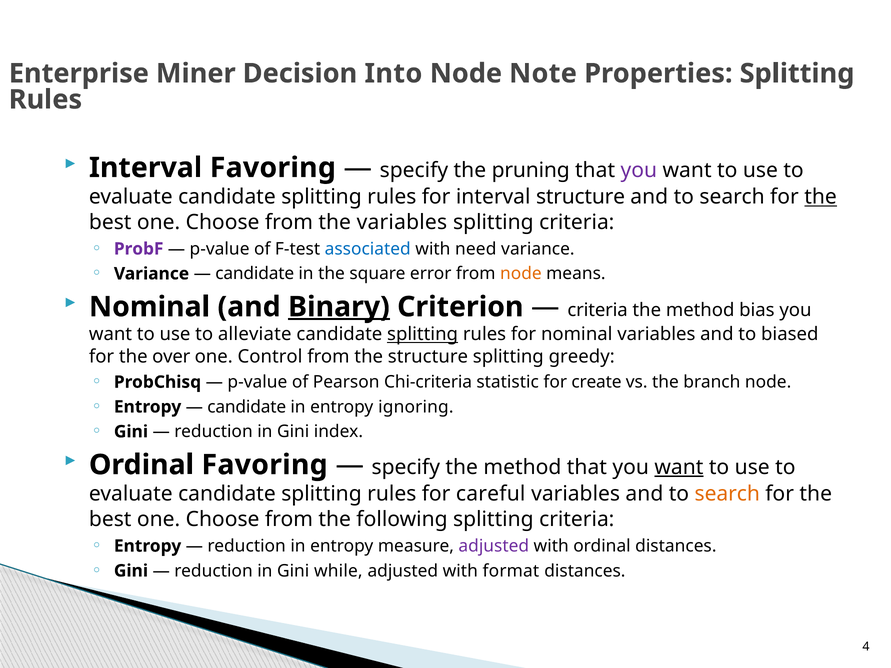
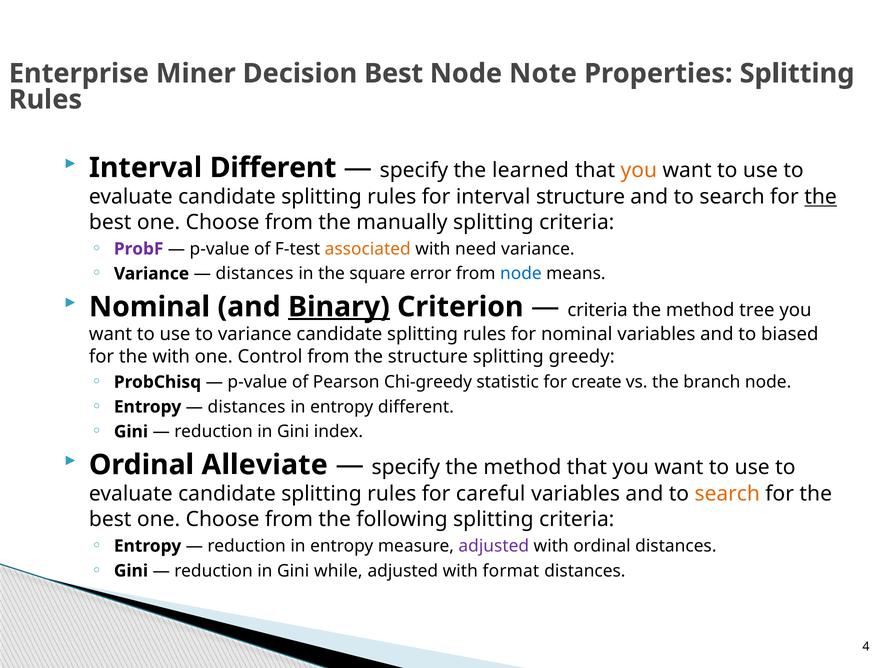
Decision Into: Into -> Best (394, 73)
Interval Favoring: Favoring -> Different (273, 168)
pruning: pruning -> learned (530, 170)
you colour: purple -> orange (639, 170)
the variables: variables -> manually (402, 222)
associated colour: blue -> orange (368, 249)
candidate: candidate -> distances (255, 274)
node colour: orange -> blue (521, 274)
bias: bias -> tree (757, 310)
to alleviate: alleviate -> variance (255, 334)
splitting underline: present -> none (423, 334)
the over: over -> with (171, 357)
Chi-criteria: Chi-criteria -> Chi-greedy (428, 382)
candidate: candidate -> distances (247, 407)
entropy ignoring: ignoring -> different (416, 407)
Ordinal Favoring: Favoring -> Alleviate (265, 465)
want underline: present -> none (679, 467)
